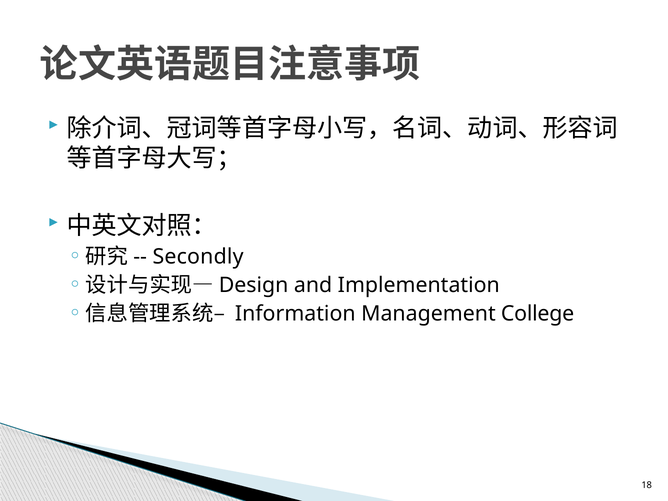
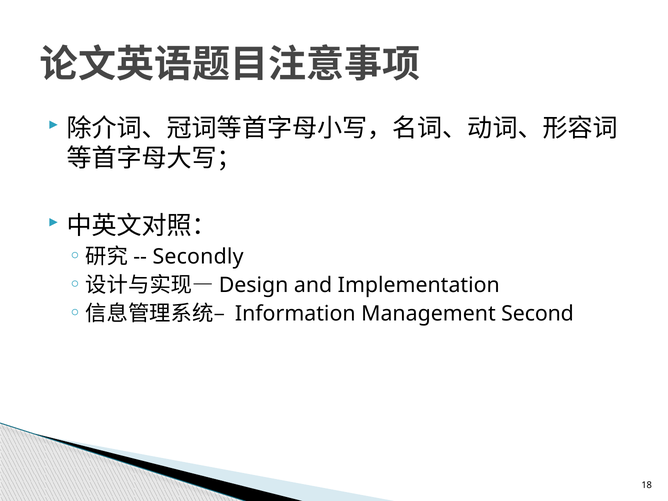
College: College -> Second (538, 314)
